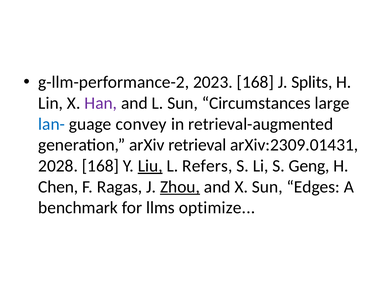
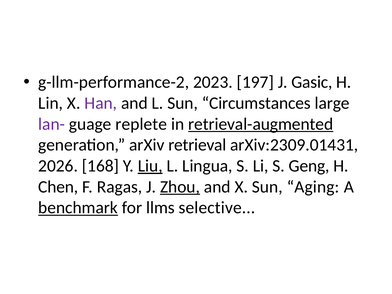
2023 168: 168 -> 197 (255, 82)
Splits: Splits -> Gasic (312, 82)
lan- colour: blue -> purple (52, 124)
convey: convey -> replete (141, 124)
retrieval-augmented underline: none -> present (261, 124)
2028: 2028 -> 2026 (58, 166)
Refers: Refers -> Lingua (207, 166)
Edges: Edges -> Aging (313, 187)
benchmark underline: none -> present (78, 208)
optimize: optimize -> selective (217, 208)
